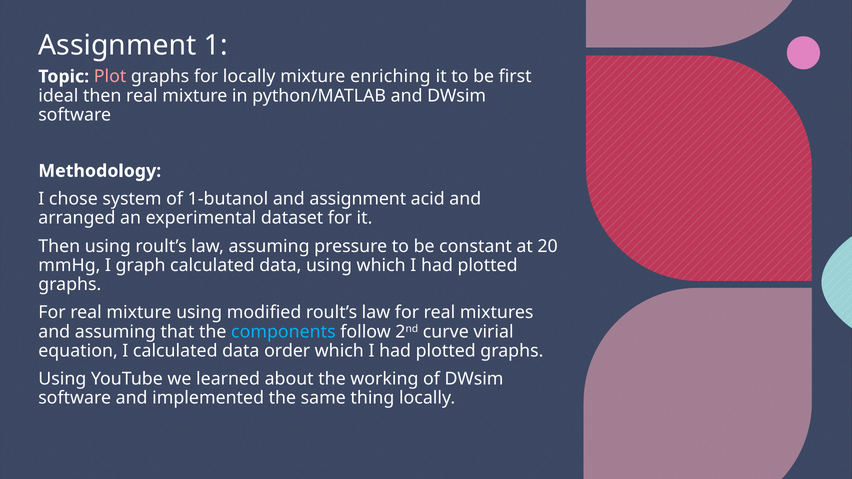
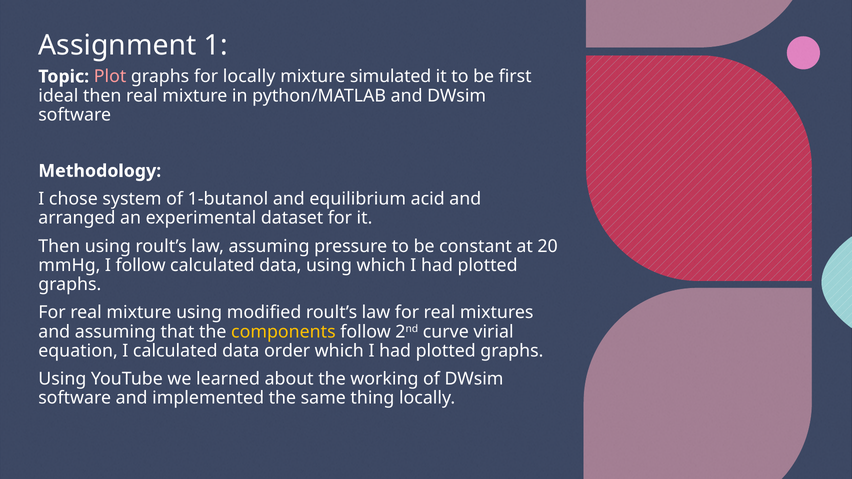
enriching: enriching -> simulated (391, 77)
and assignment: assignment -> equilibrium (358, 199)
I graph: graph -> follow (141, 265)
components colour: light blue -> yellow (283, 332)
